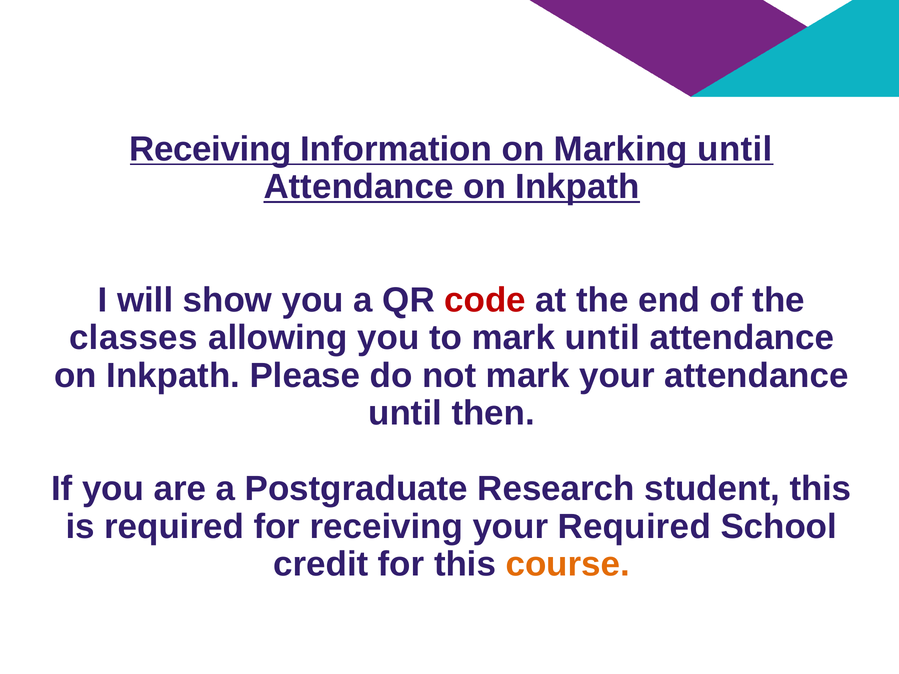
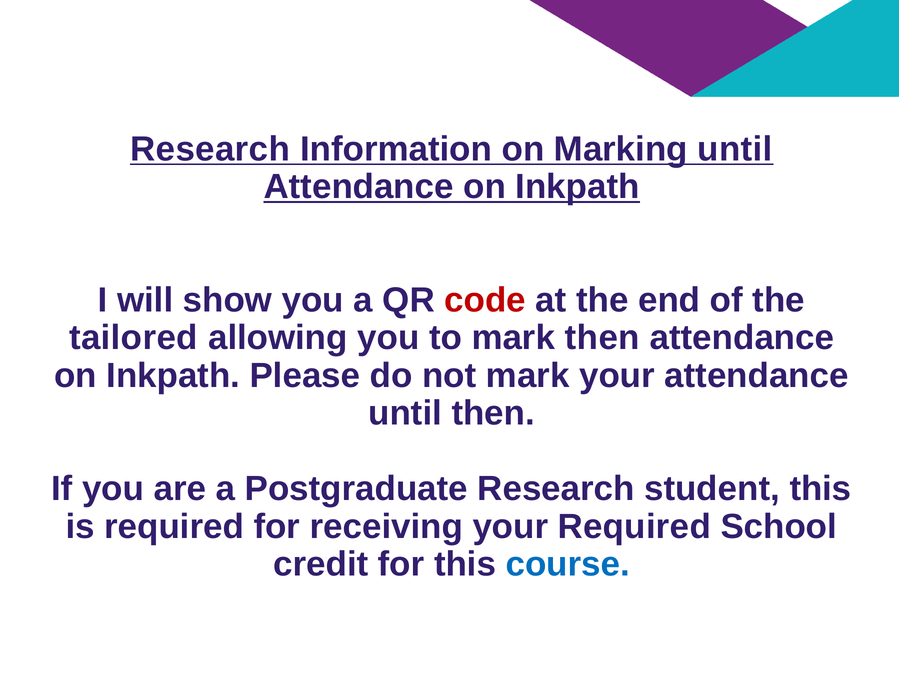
Receiving: Receiving -> Research (210, 149)
classes: classes -> tailored (133, 338)
mark until: until -> then (602, 338)
course colour: orange -> blue (568, 564)
